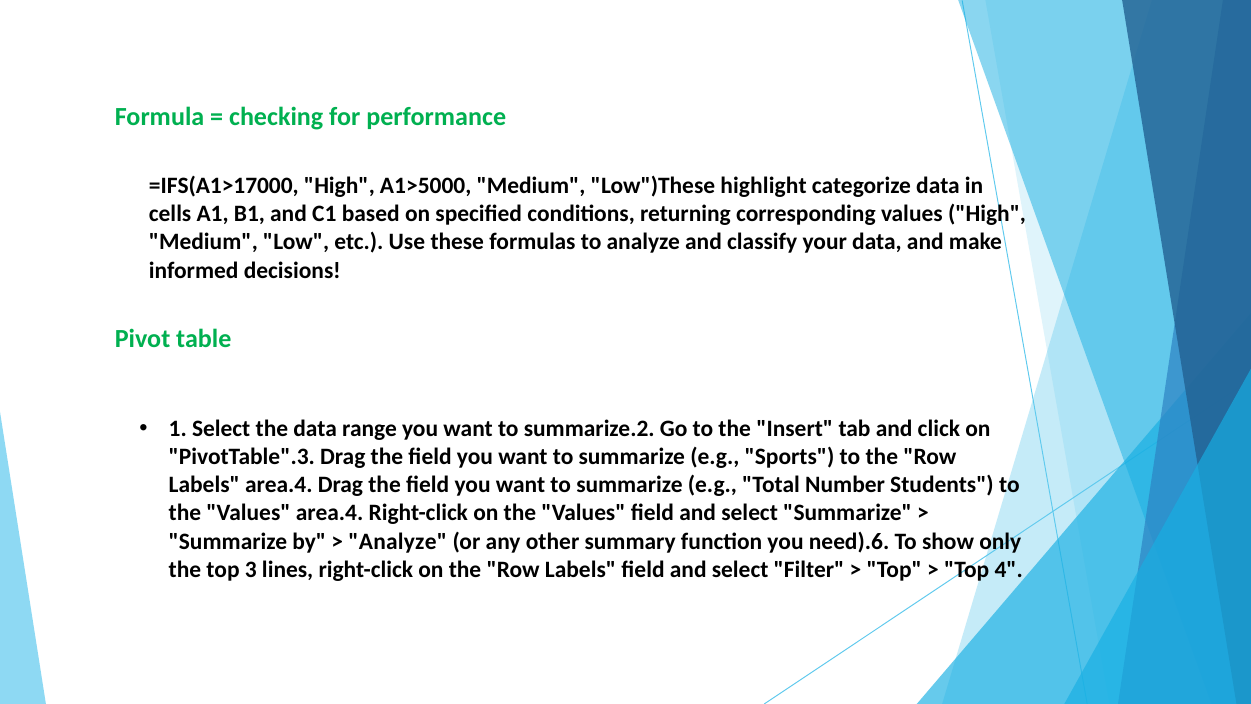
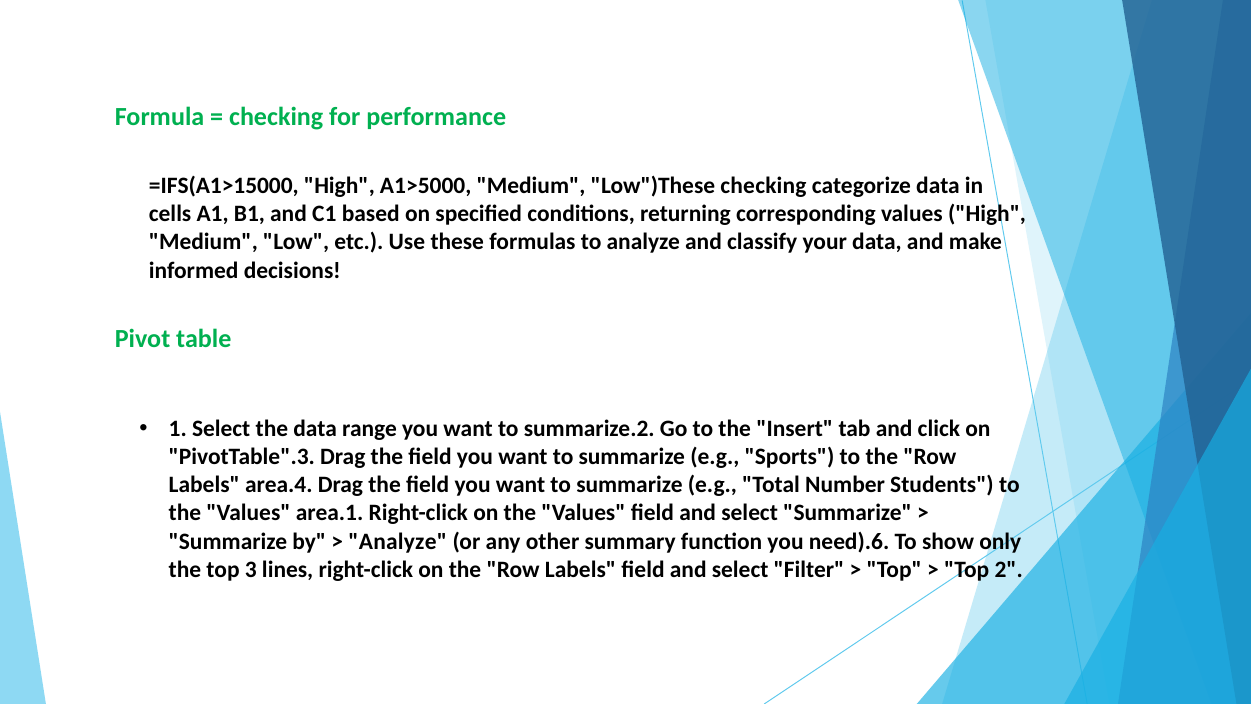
=IFS(A1>17000: =IFS(A1>17000 -> =IFS(A1>15000 (224, 186)
Low")These highlight: highlight -> checking (764, 186)
Values area.4: area.4 -> area.1 (330, 513)
4: 4 -> 2 (1009, 569)
